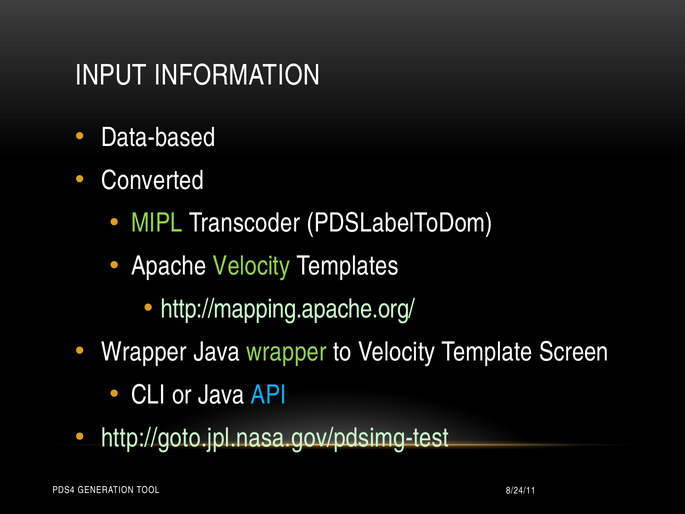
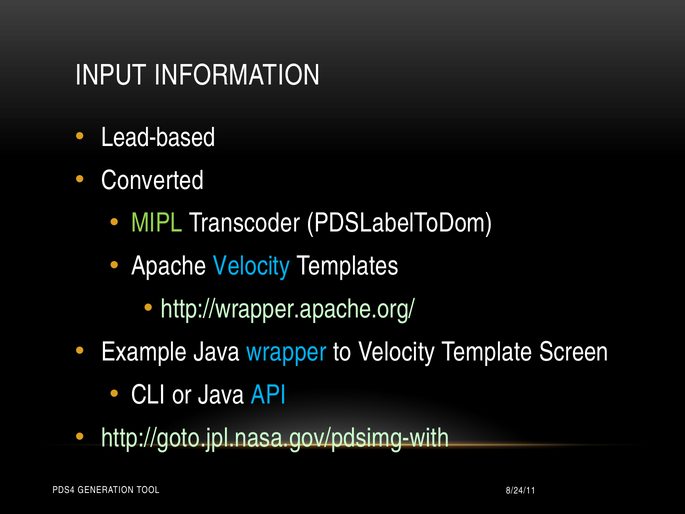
Data-based: Data-based -> Lead-based (158, 137)
Velocity colour: light green -> light blue (252, 266)
http://mapping.apache.org/: http://mapping.apache.org/ -> http://wrapper.apache.org/ (288, 309)
Wrapper: Wrapper -> Example (144, 352)
wrapper colour: light green -> light blue (286, 352)
http://goto.jpl.nasa.gov/pdsimg-test: http://goto.jpl.nasa.gov/pdsimg-test -> http://goto.jpl.nasa.gov/pdsimg-with (275, 438)
